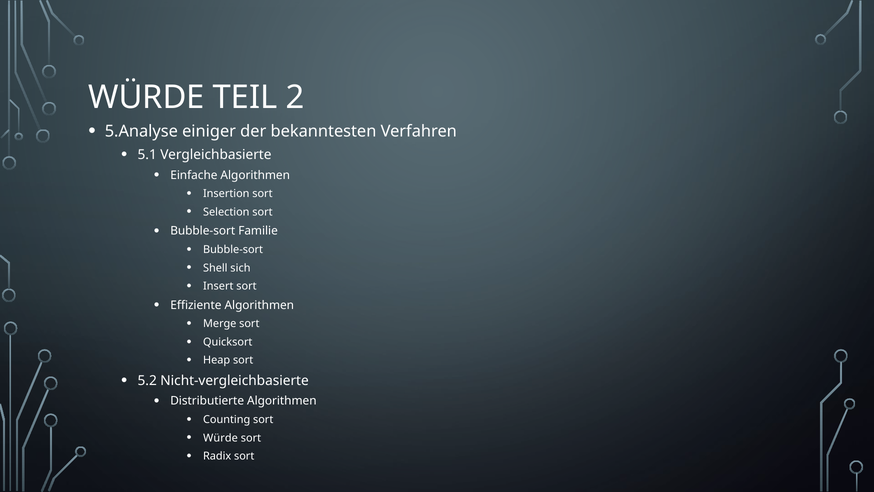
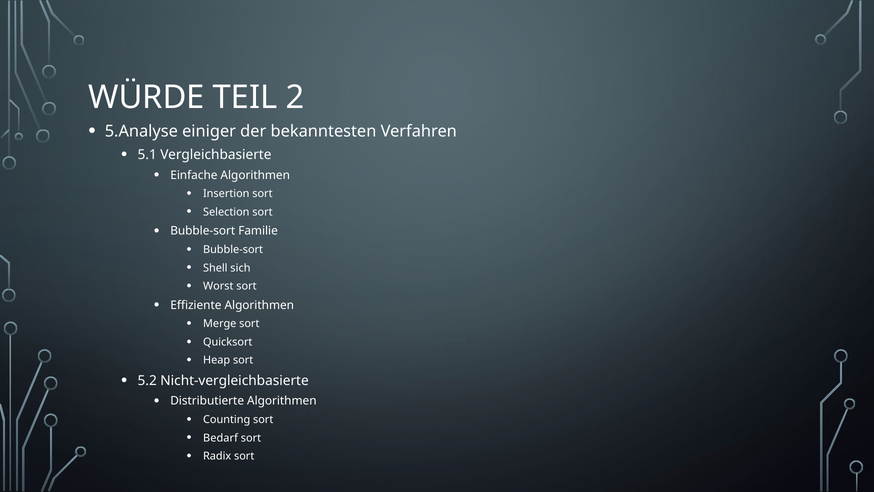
Insert: Insert -> Worst (218, 286)
Würde: Würde -> Bedarf (221, 438)
